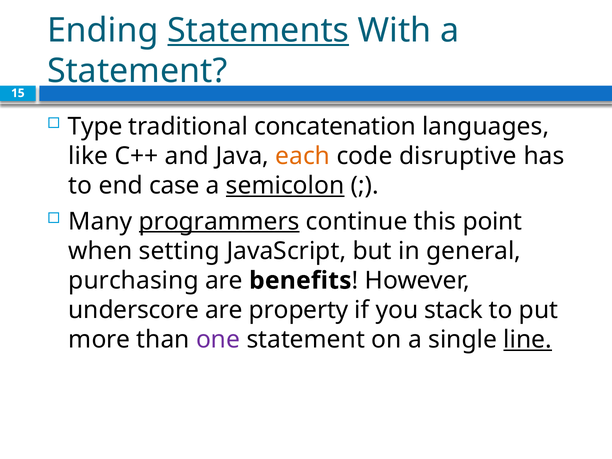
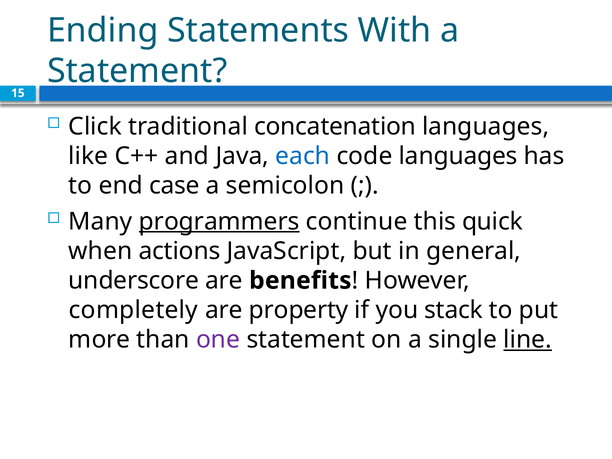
Statements underline: present -> none (258, 30)
Type: Type -> Click (95, 127)
each colour: orange -> blue (303, 156)
code disruptive: disruptive -> languages (458, 156)
semicolon underline: present -> none (285, 186)
point: point -> quick (492, 221)
setting: setting -> actions (180, 251)
purchasing: purchasing -> underscore (134, 281)
underscore: underscore -> completely (133, 310)
